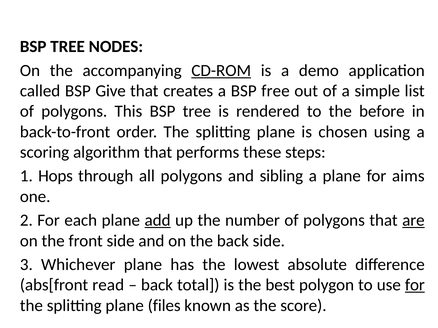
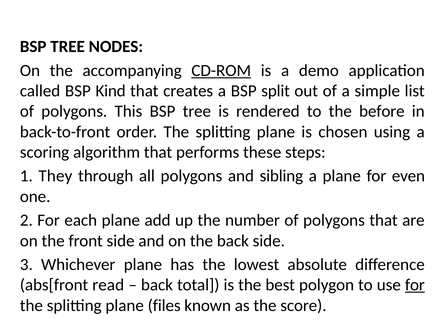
Give: Give -> Kind (111, 91)
free: free -> split (276, 91)
Hops: Hops -> They (55, 176)
aims: aims -> even (408, 176)
add underline: present -> none (158, 221)
are underline: present -> none (413, 221)
